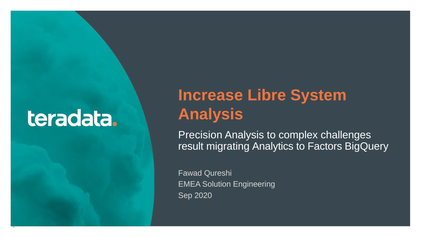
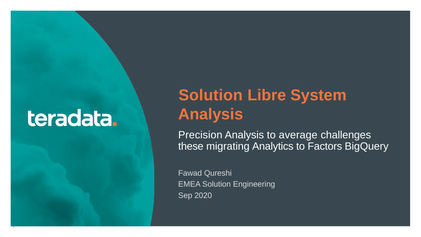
Increase: Increase -> Solution (211, 95)
complex: complex -> average (298, 135)
result: result -> these (191, 146)
